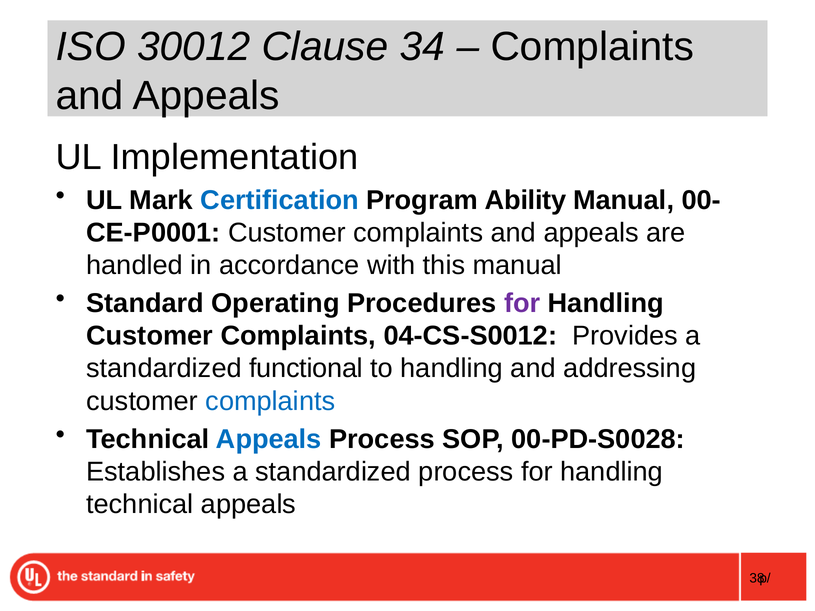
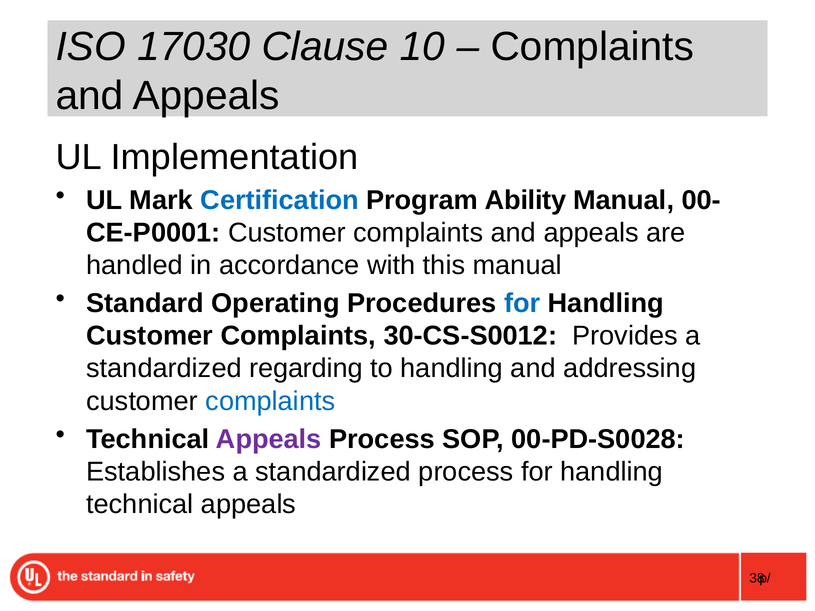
30012: 30012 -> 17030 (194, 47)
34: 34 -> 10 (422, 47)
for colour: purple -> blue (522, 303)
04-CS-S0012: 04-CS-S0012 -> 30-CS-S0012 (470, 336)
functional: functional -> regarding (306, 369)
Appeals colour: blue -> purple (269, 439)
